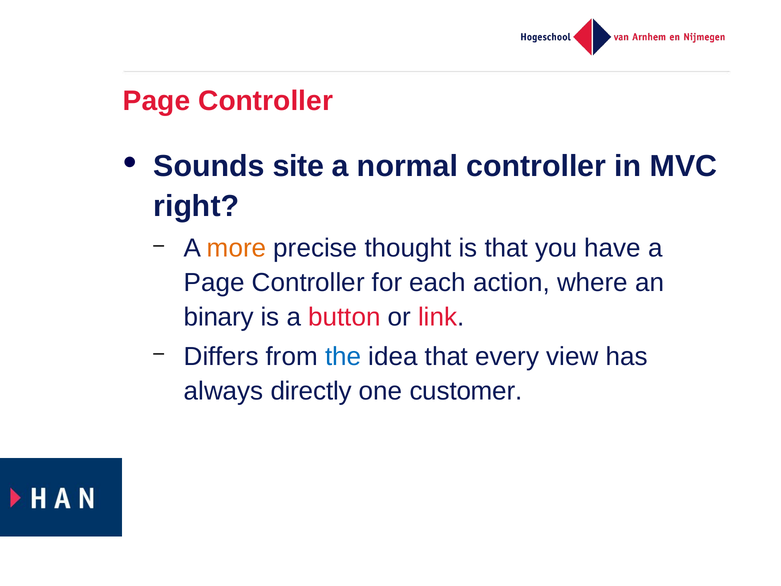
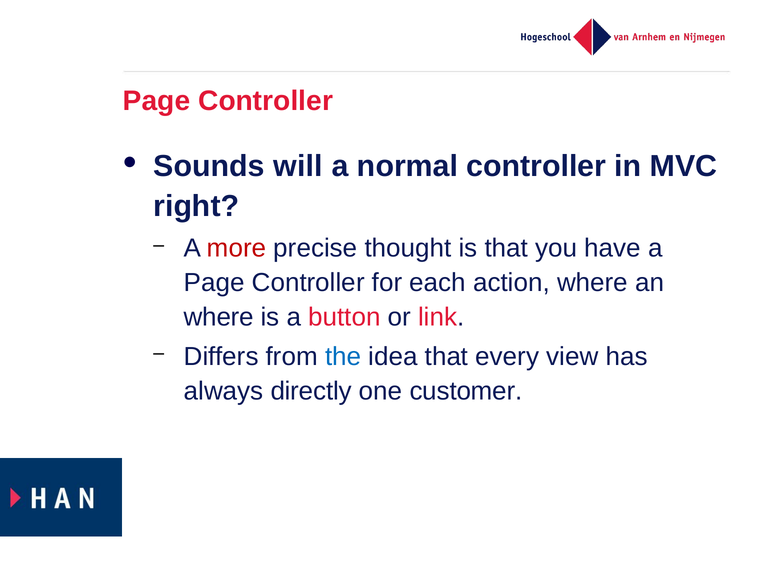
site: site -> will (298, 166)
more colour: orange -> red (237, 248)
binary: binary -> where (219, 317)
